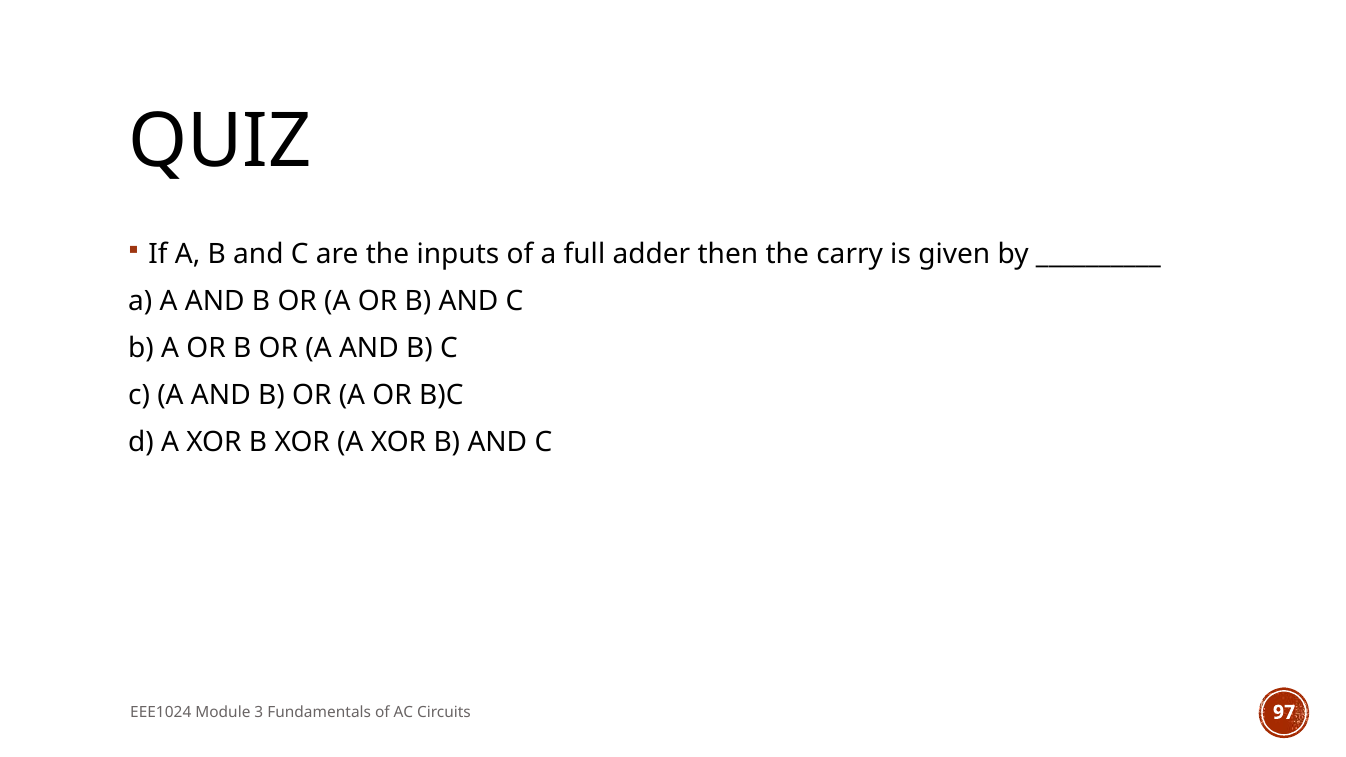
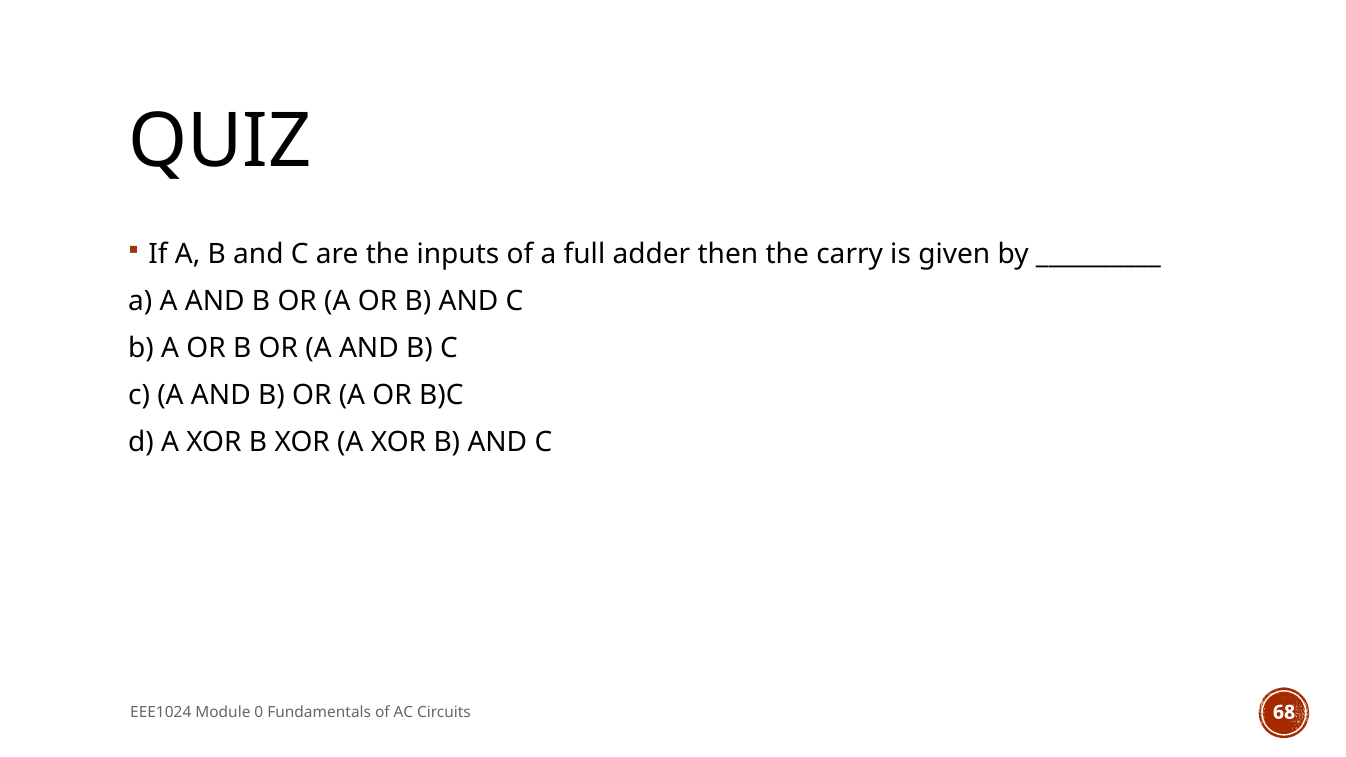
3: 3 -> 0 (259, 712)
97: 97 -> 68 (1284, 712)
